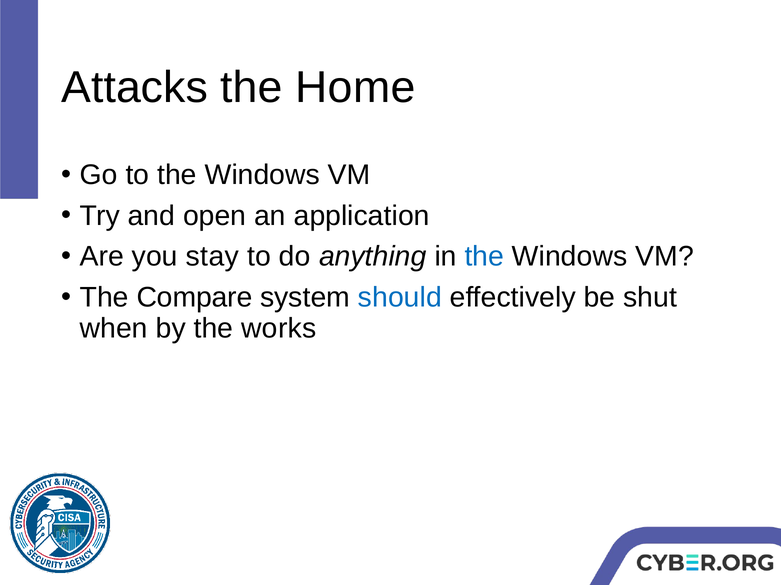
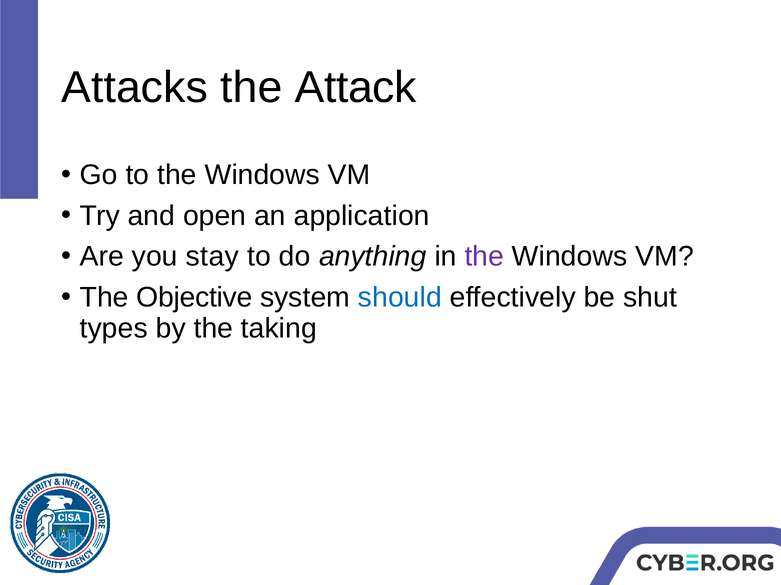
Home: Home -> Attack (356, 88)
the colour: blue -> purple (484, 257)
Compare: Compare -> Objective (195, 298)
when: when -> types (114, 329)
works: works -> taking (279, 329)
